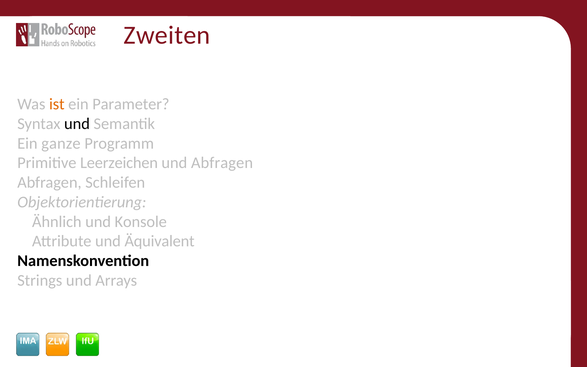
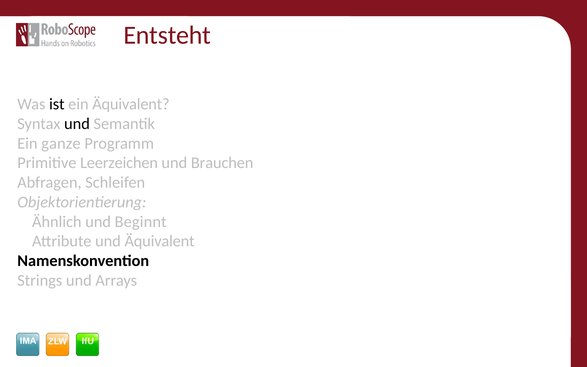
Zweiten: Zweiten -> Entsteht (167, 35)
ist colour: orange -> black (57, 104)
ein Parameter: Parameter -> Äquivalent (131, 104)
und Abfragen: Abfragen -> Brauchen (222, 163)
Konsole: Konsole -> Beginnt (141, 222)
